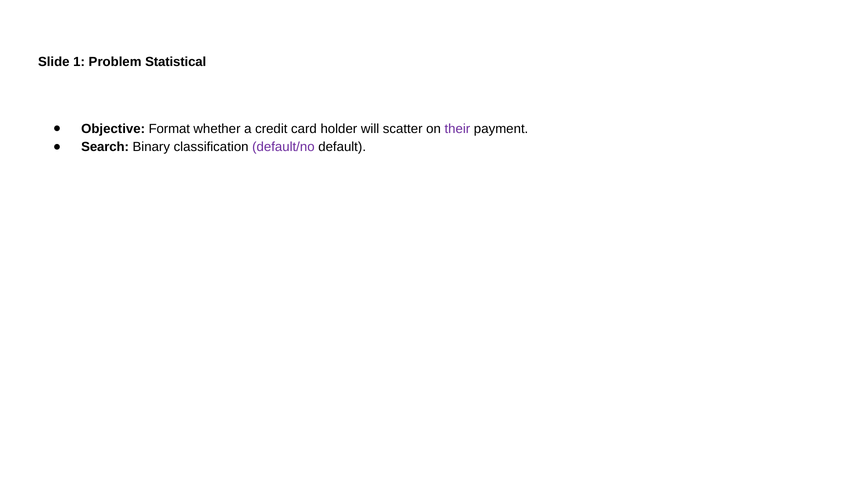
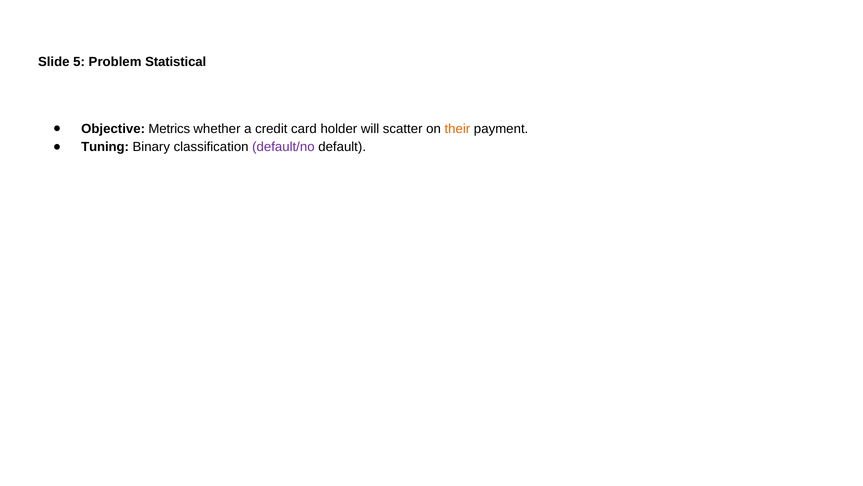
1: 1 -> 5 (79, 62)
Format: Format -> Metrics (169, 129)
their colour: purple -> orange (457, 129)
Search: Search -> Tuning (105, 147)
